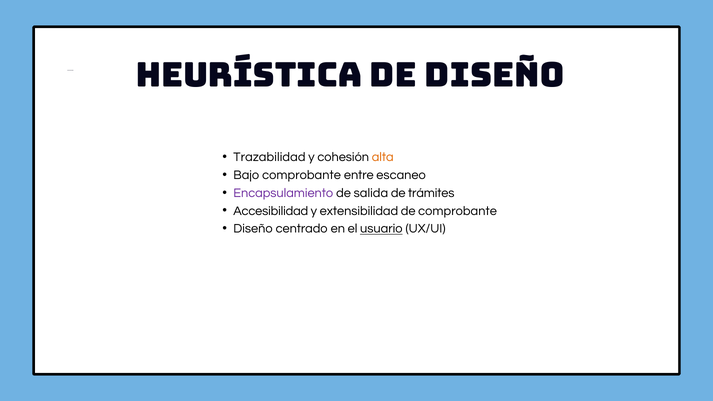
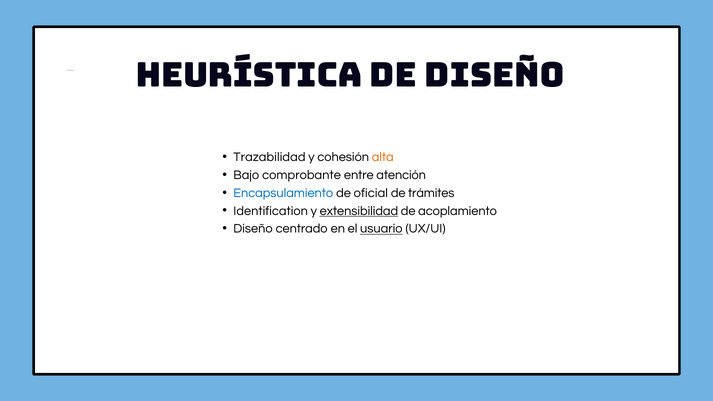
escaneo: escaneo -> atención (401, 175)
Encapsulamiento colour: purple -> blue (283, 193)
salida: salida -> oficial (371, 193)
Accesibilidad: Accesibilidad -> Identification (271, 211)
extensibilidad underline: none -> present (359, 211)
de comprobante: comprobante -> acoplamiento (458, 211)
